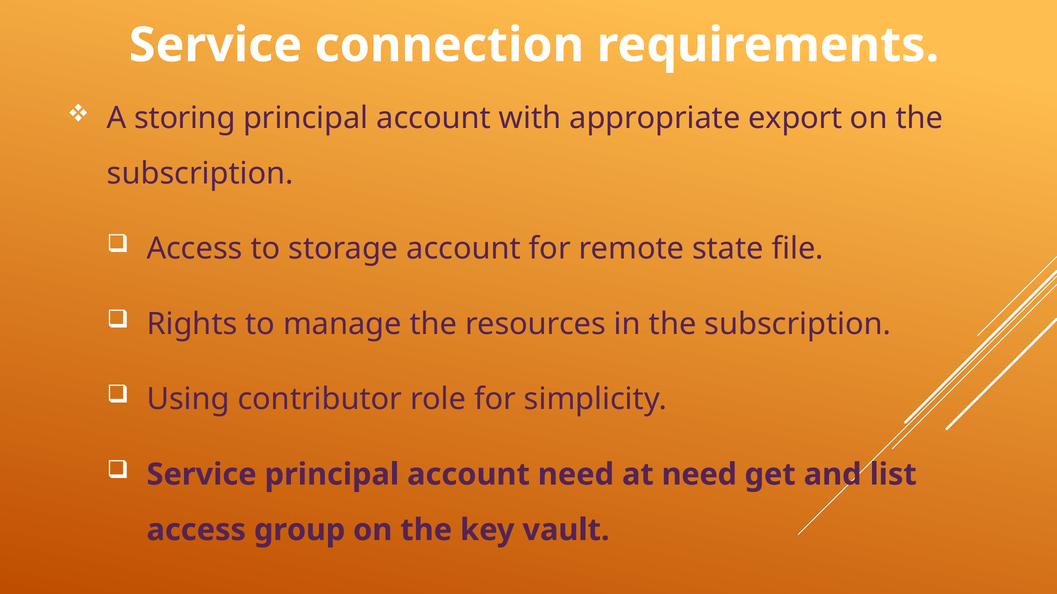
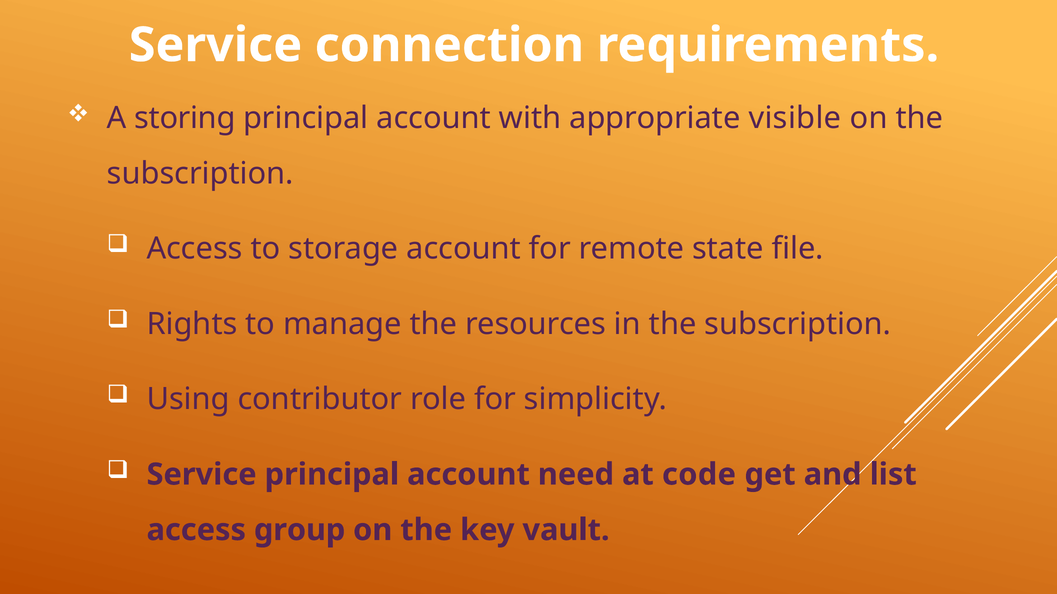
export: export -> visible (795, 118)
at need: need -> code (699, 475)
